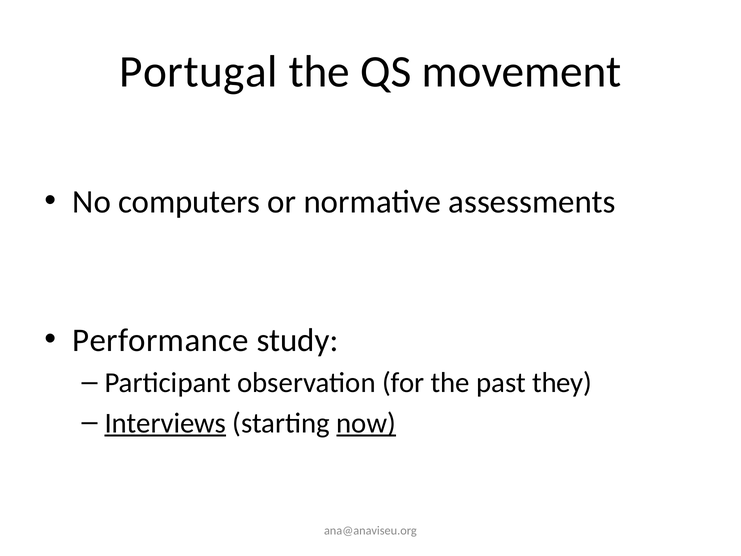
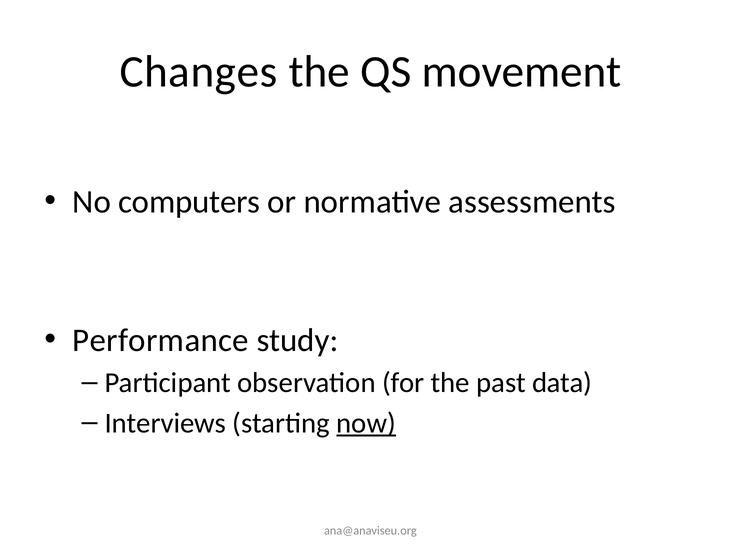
Portugal: Portugal -> Changes (198, 72)
they: they -> data (562, 383)
Interviews underline: present -> none (165, 423)
